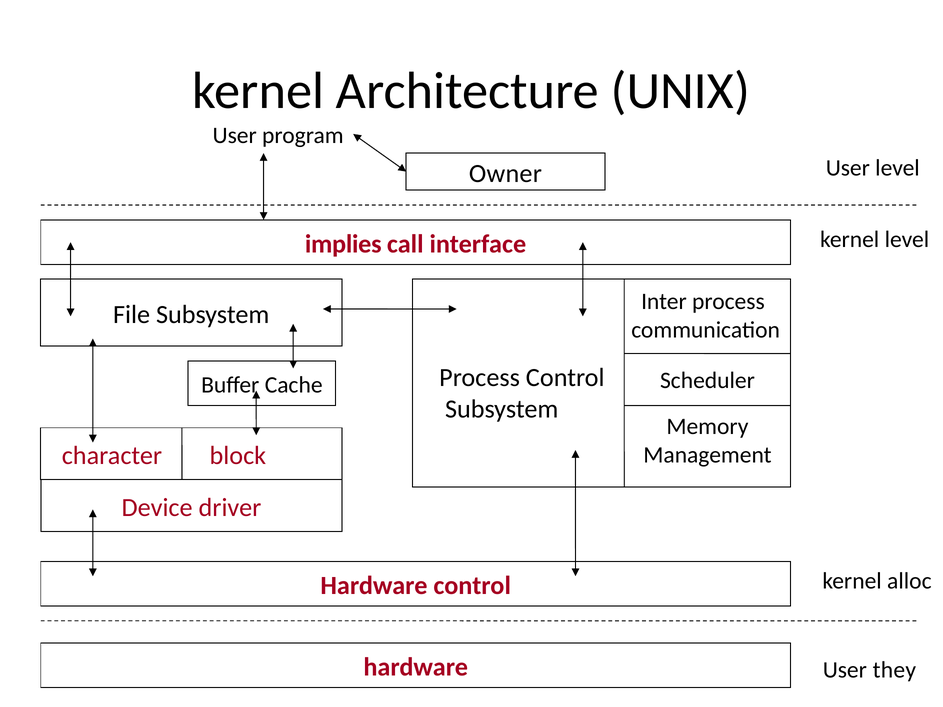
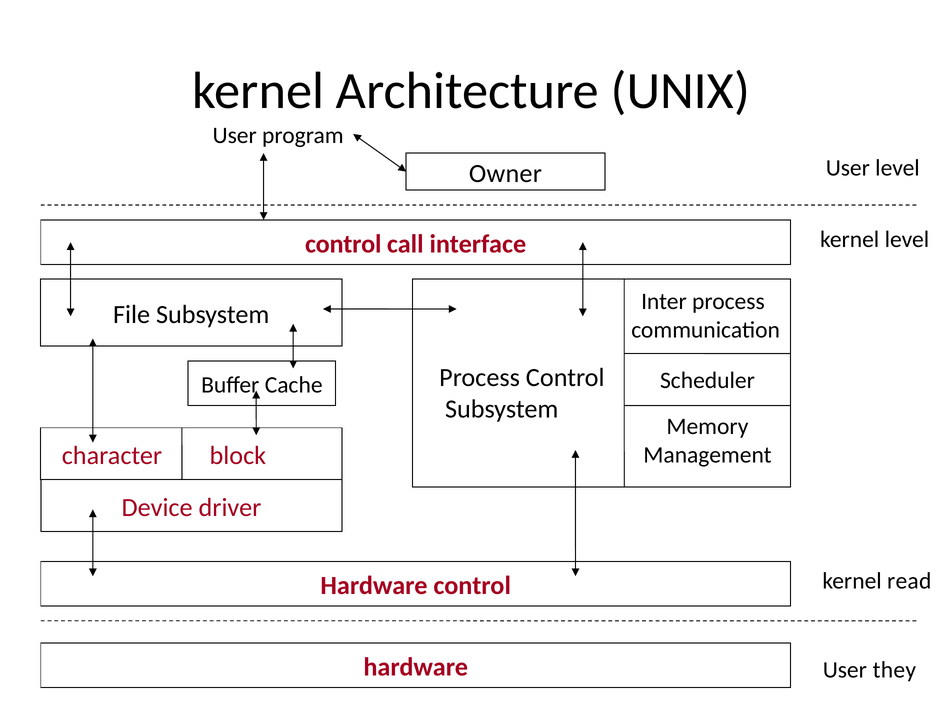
implies: implies -> control (343, 244)
alloc: alloc -> read (909, 581)
